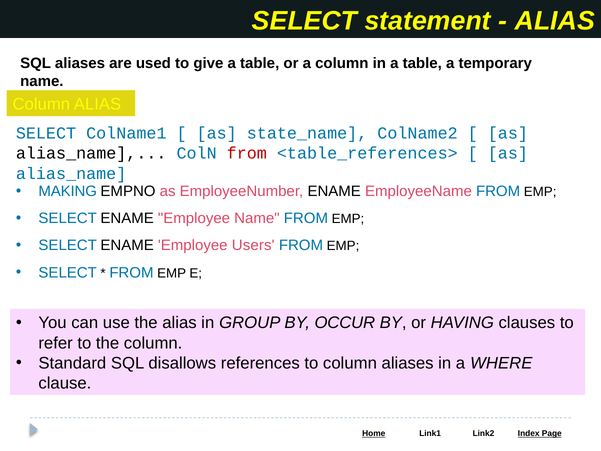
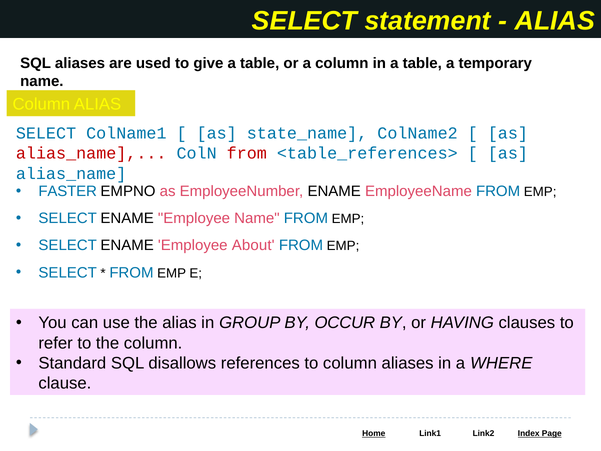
alias_name colour: black -> red (91, 153)
MAKING: MAKING -> FASTER (68, 191)
Users: Users -> About (253, 245)
